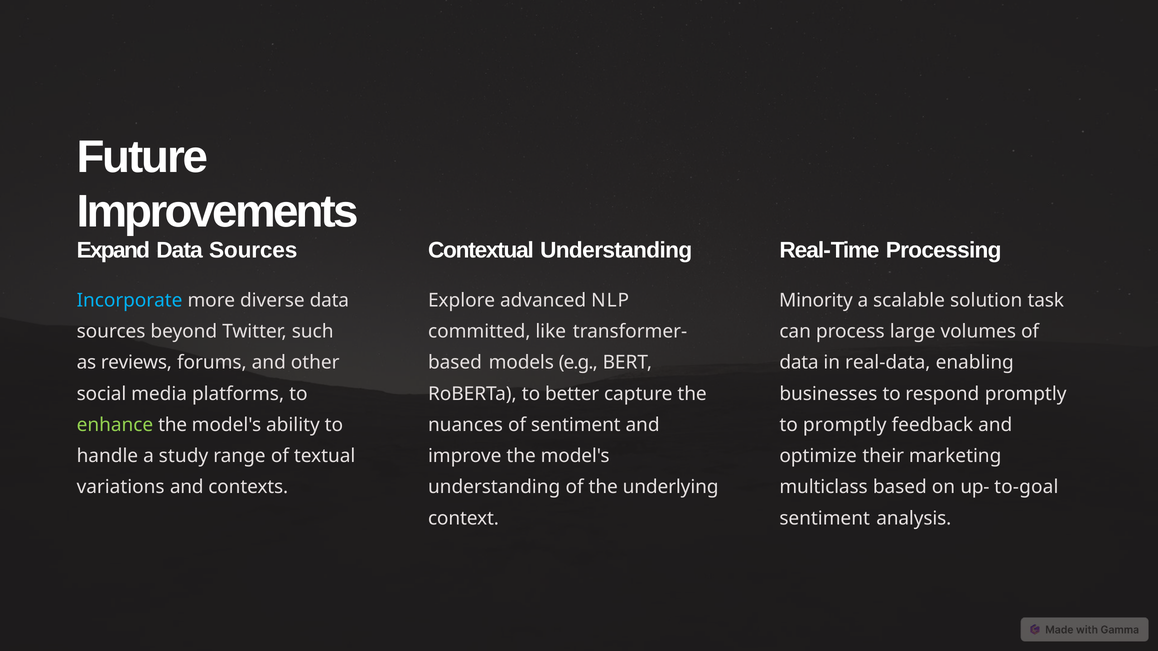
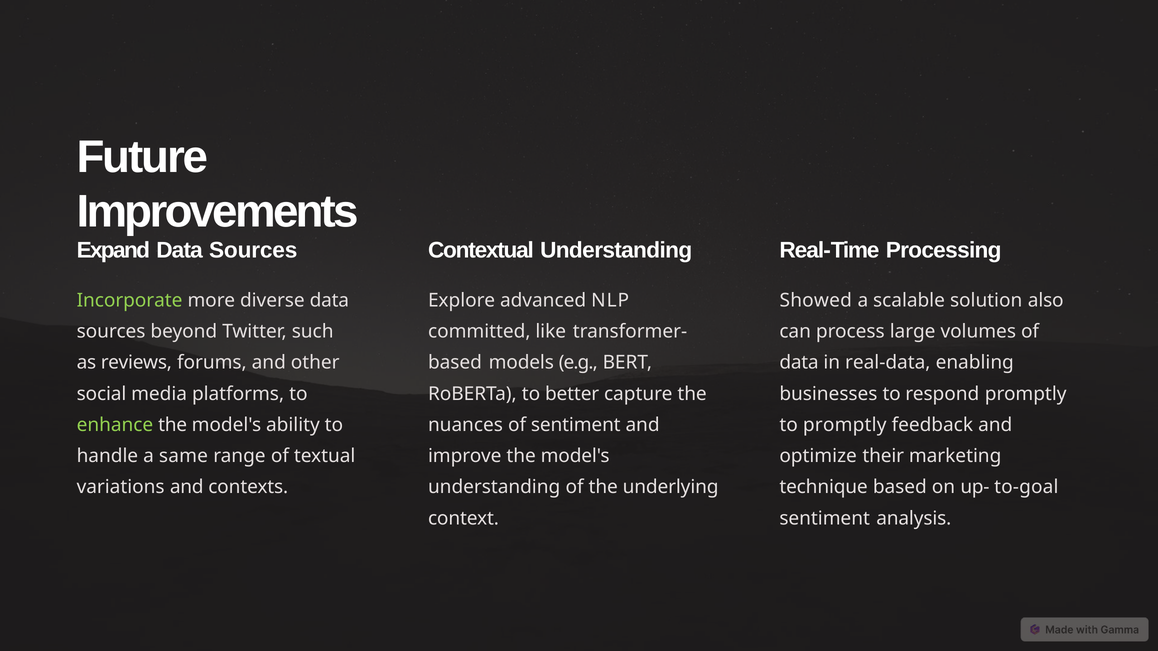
Incorporate colour: light blue -> light green (130, 301)
Minority: Minority -> Showed (816, 301)
task: task -> also (1046, 301)
study: study -> same (183, 456)
multiclass: multiclass -> technique (824, 487)
